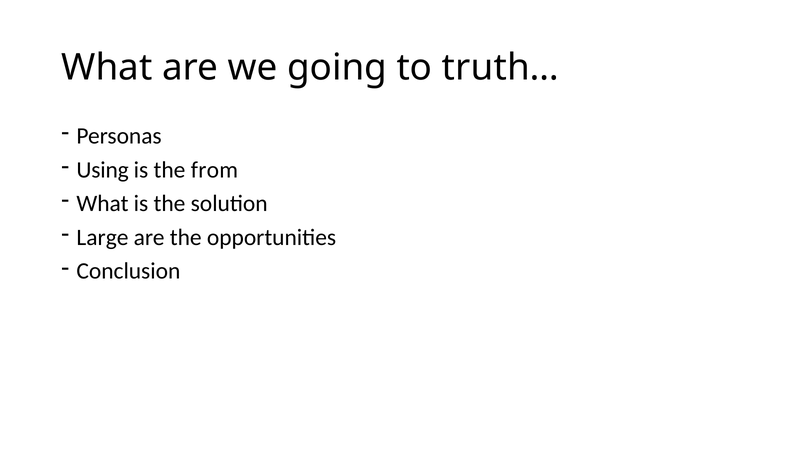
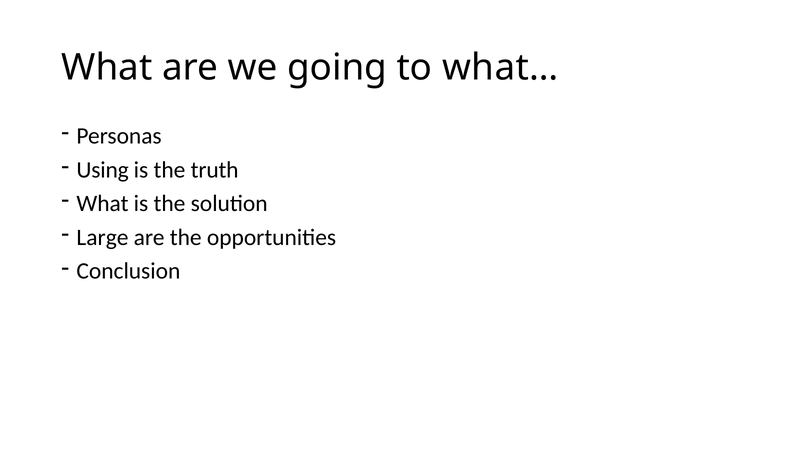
truth…: truth… -> what… (500, 68)
from: from -> truth (215, 170)
